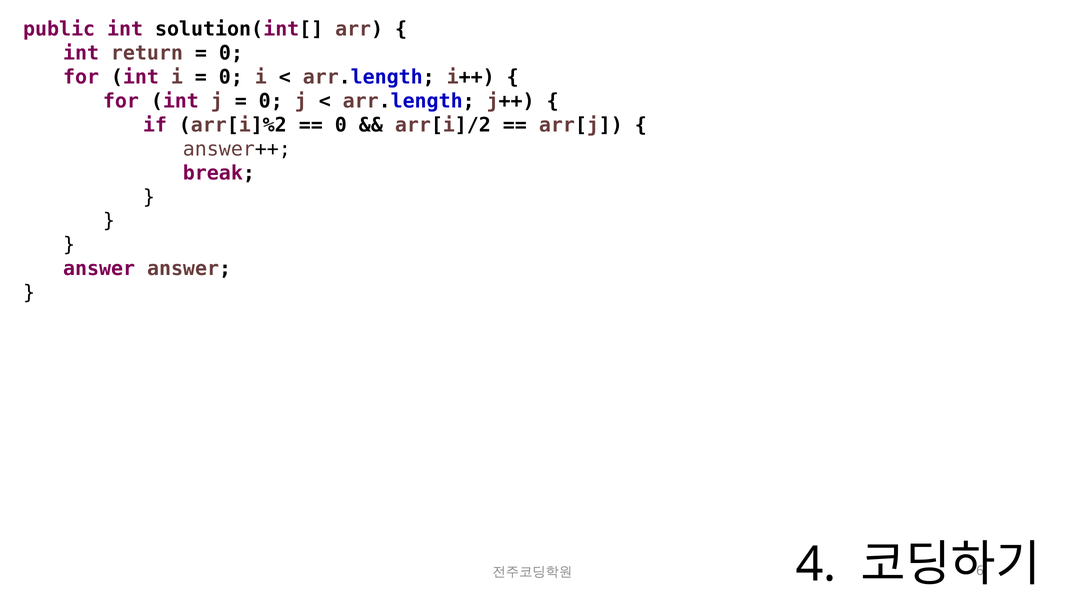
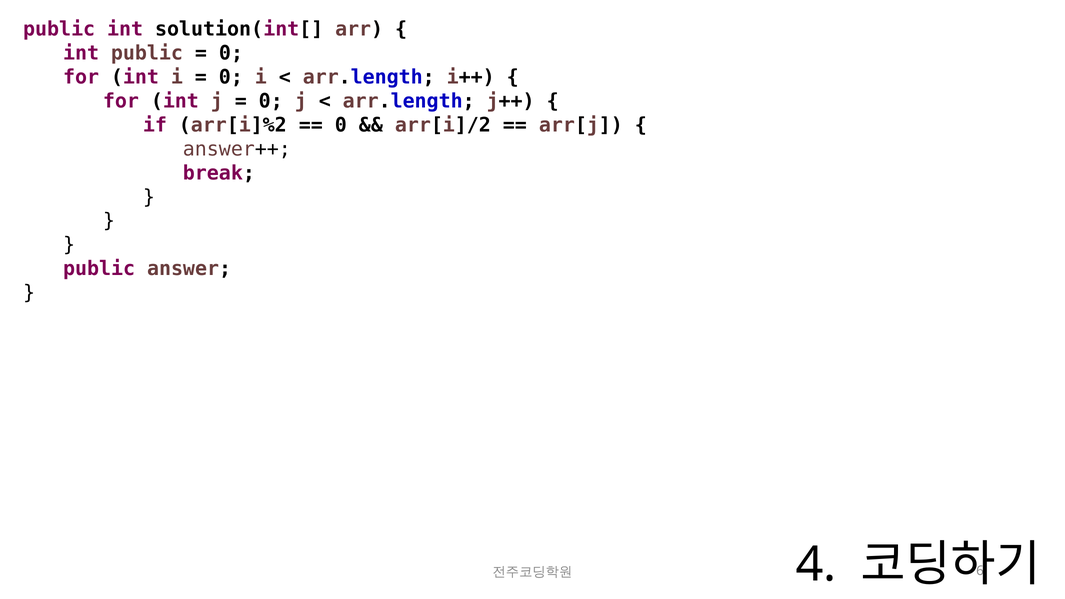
int return: return -> public (147, 53)
answer: answer -> public (99, 269)
